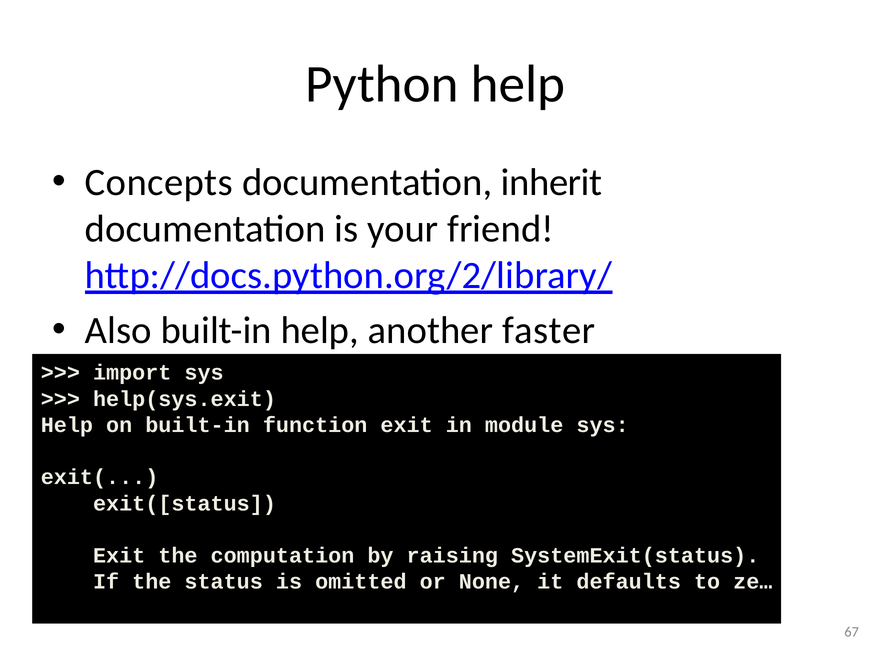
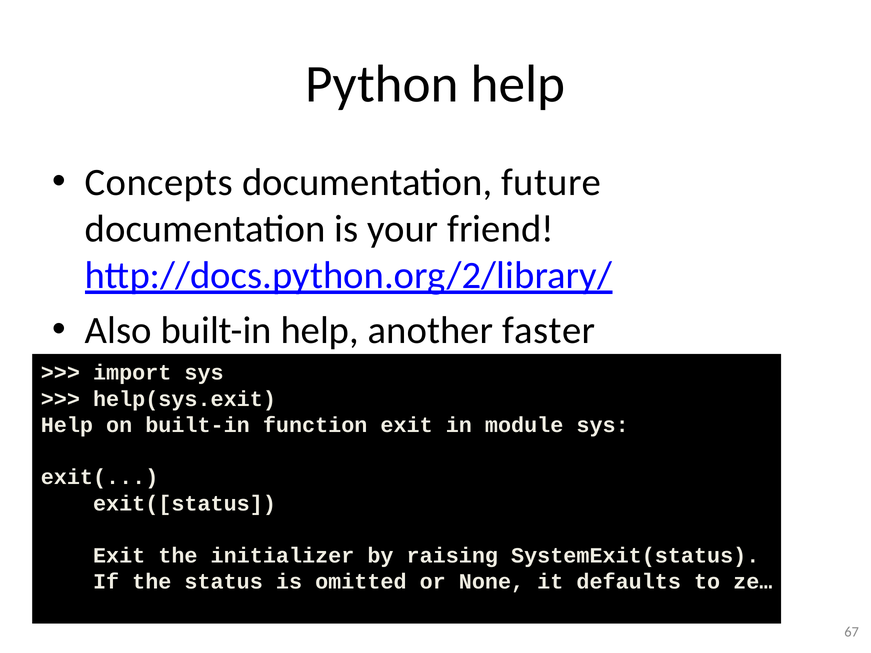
inherit: inherit -> future (551, 183)
computation: computation -> initializer (282, 556)
